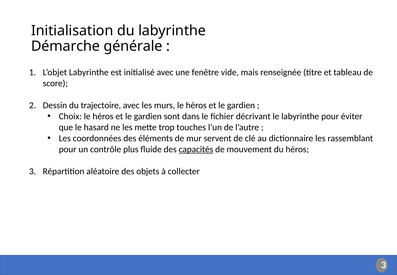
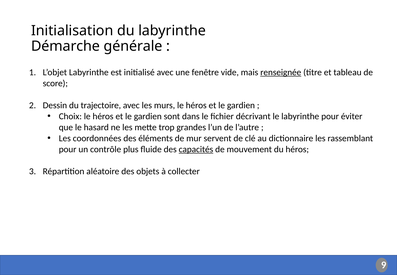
renseignée underline: none -> present (281, 72)
touches: touches -> grandes (191, 127)
3: 3 -> 9 (384, 265)
